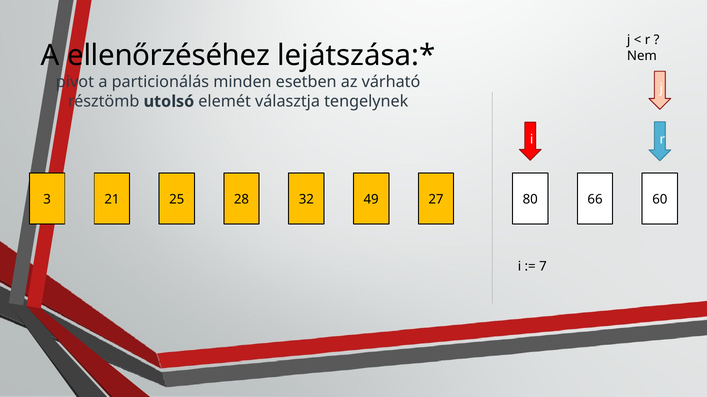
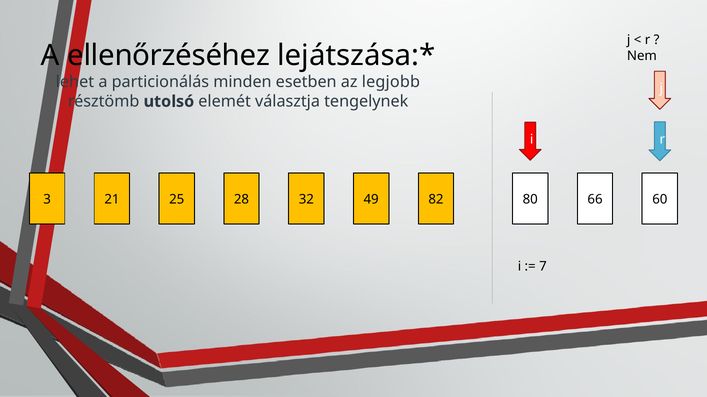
pivot: pivot -> lehet (75, 82)
várható: várható -> legjobb (391, 82)
27: 27 -> 82 (436, 200)
